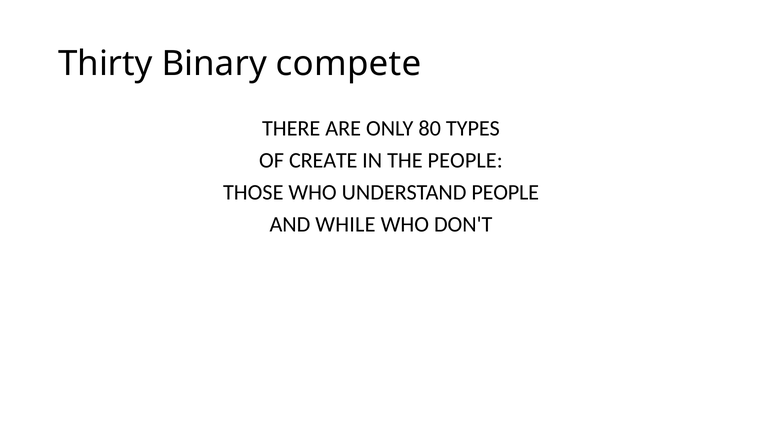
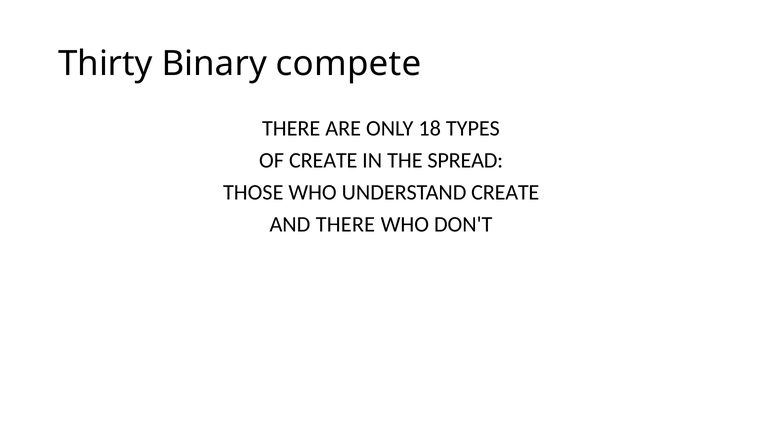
80: 80 -> 18 (430, 129)
THE PEOPLE: PEOPLE -> SPREAD (465, 161)
UNDERSTAND PEOPLE: PEOPLE -> CREATE (505, 193)
AND WHILE: WHILE -> THERE (345, 225)
